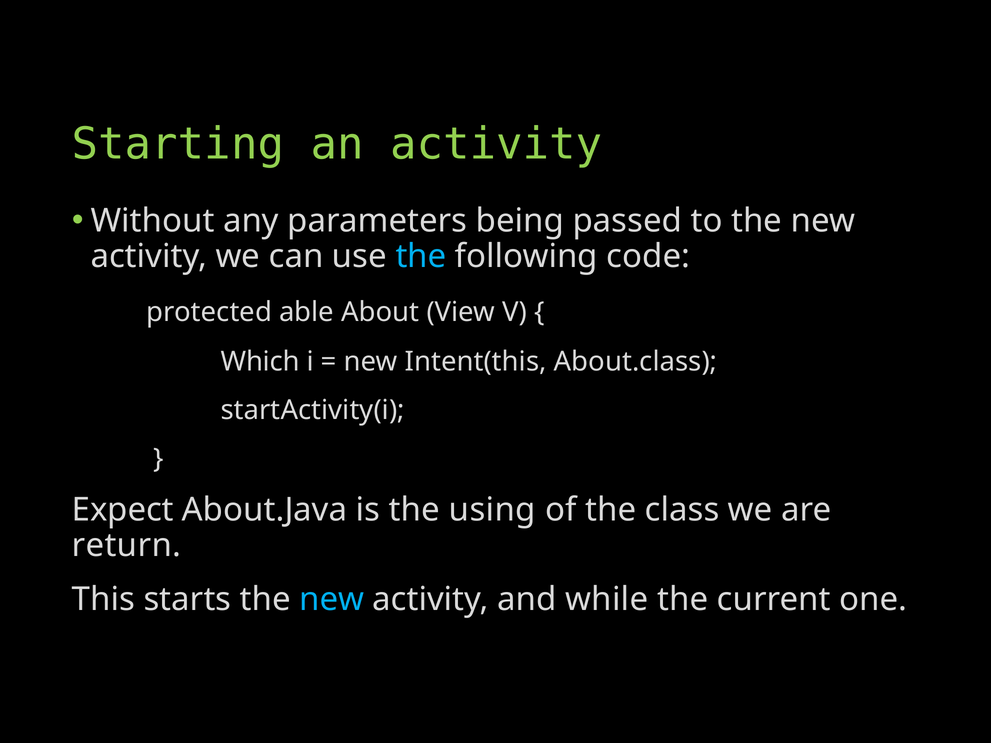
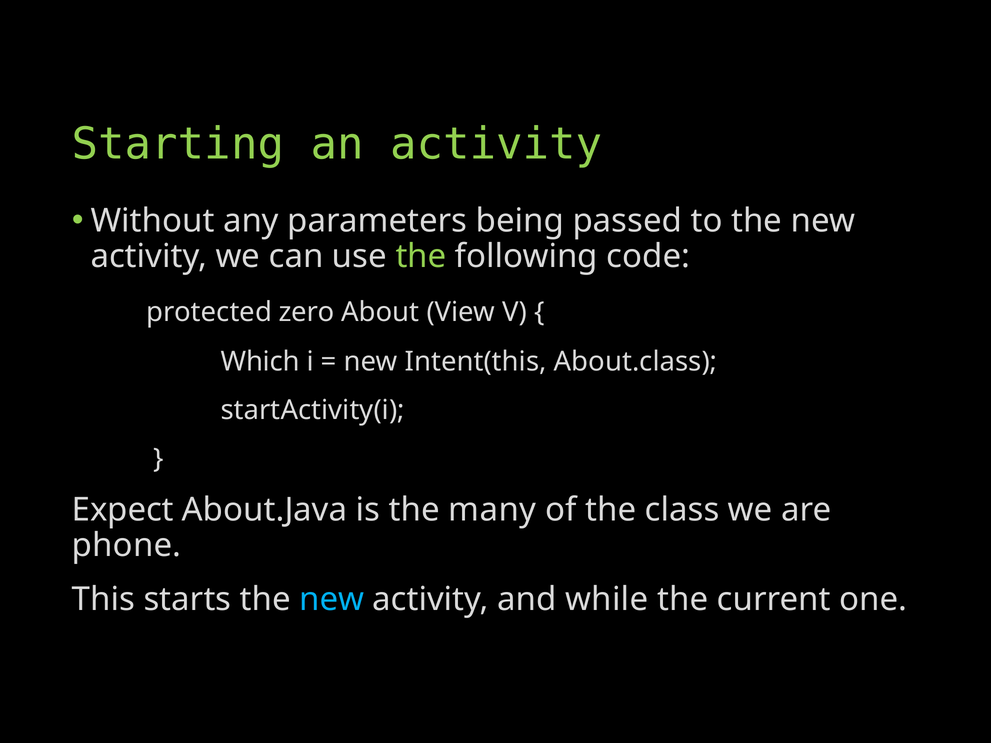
the colour: light blue -> light green (421, 256)
able: able -> zero (307, 313)
using: using -> many (492, 510)
return: return -> phone (127, 545)
